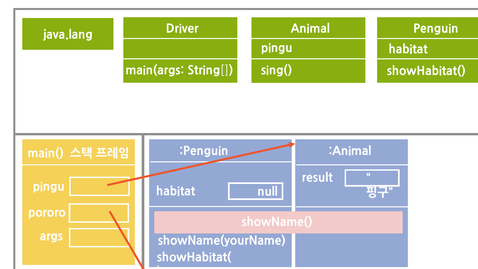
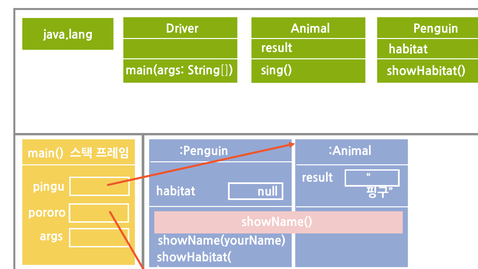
pingu: pingu -> result (277, 48)
